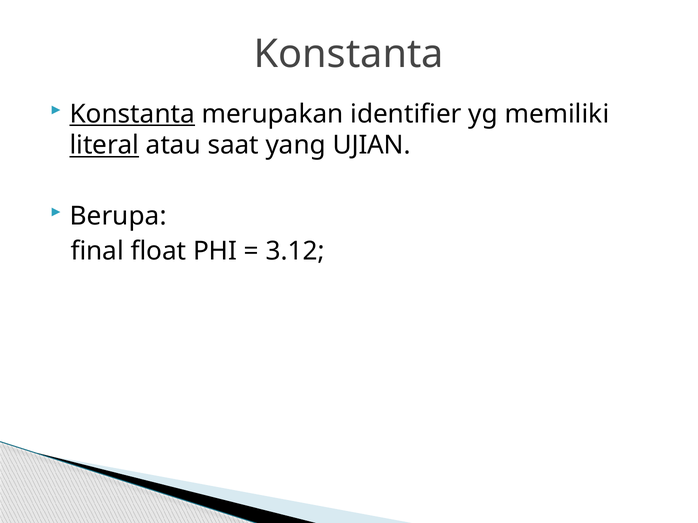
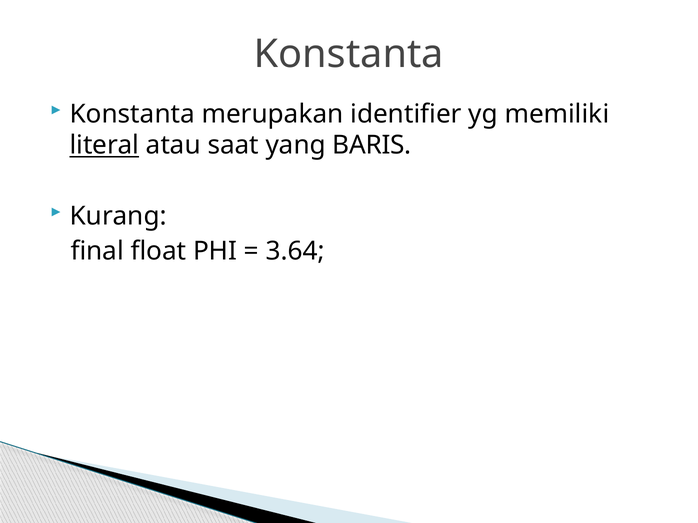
Konstanta underline: present -> none (132, 114)
UJIAN: UJIAN -> BARIS (372, 145)
Berupa: Berupa -> Kurang (118, 216)
3.12: 3.12 -> 3.64 (295, 251)
